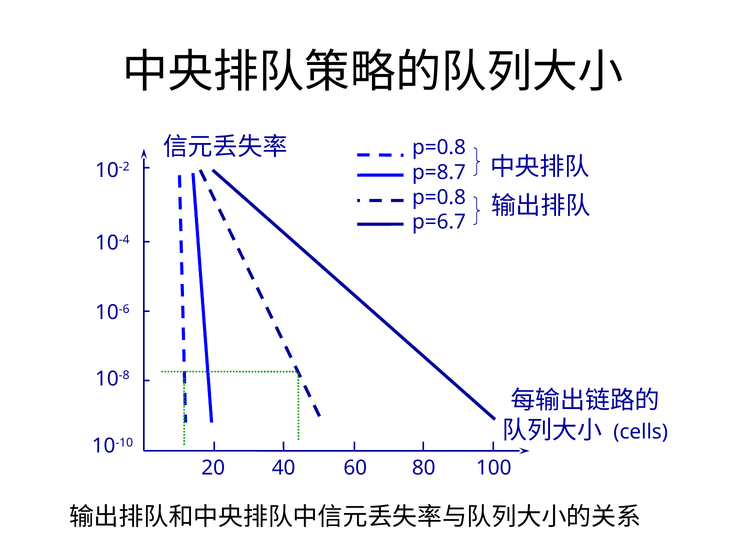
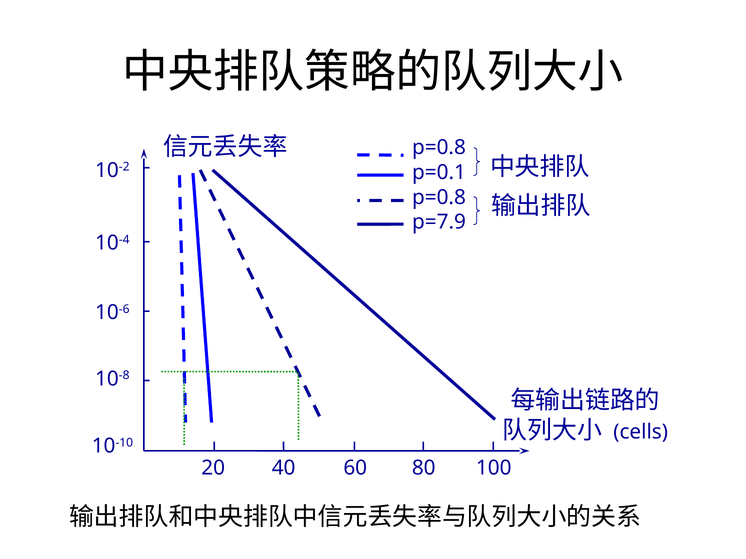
p=8.7: p=8.7 -> p=0.1 (439, 173)
p=6.7: p=6.7 -> p=7.9 (439, 222)
